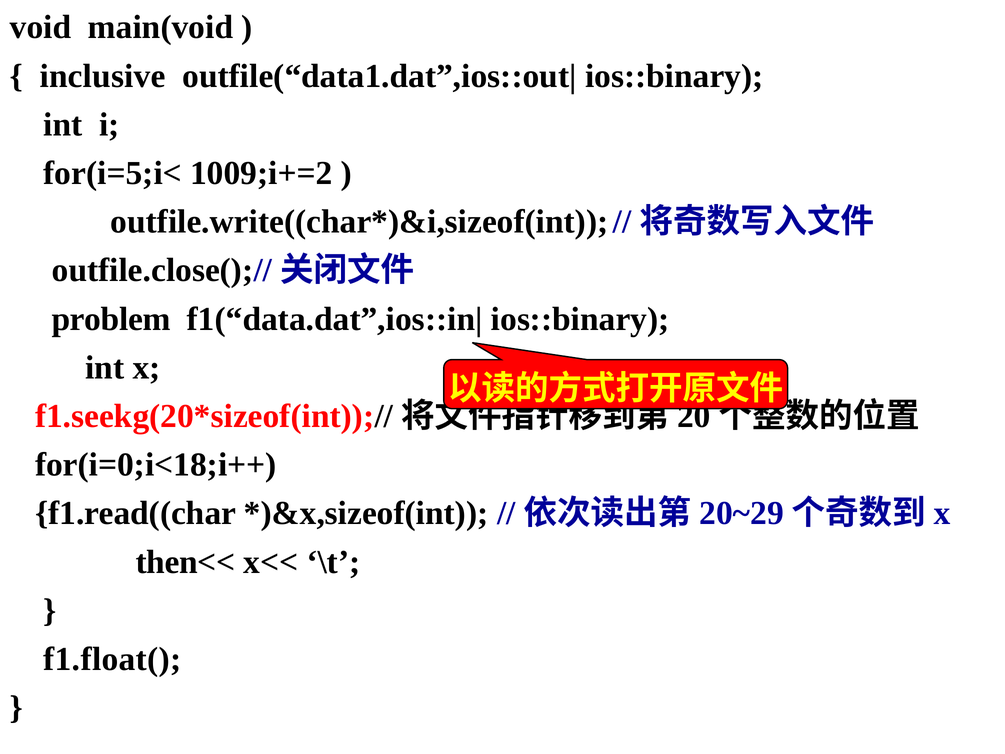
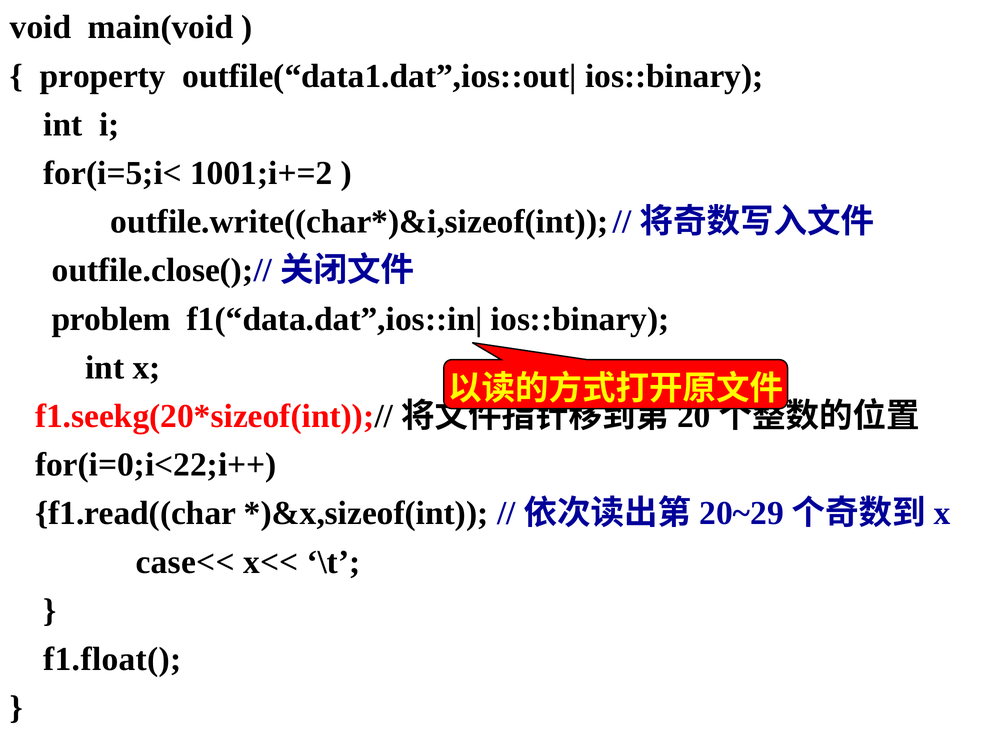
inclusive: inclusive -> property (103, 76)
1009;i+=2: 1009;i+=2 -> 1001;i+=2 (261, 173)
for(i=0;i<18;i++: for(i=0;i<18;i++ -> for(i=0;i<22;i++ (156, 465)
then<<: then<< -> case<< (185, 562)
